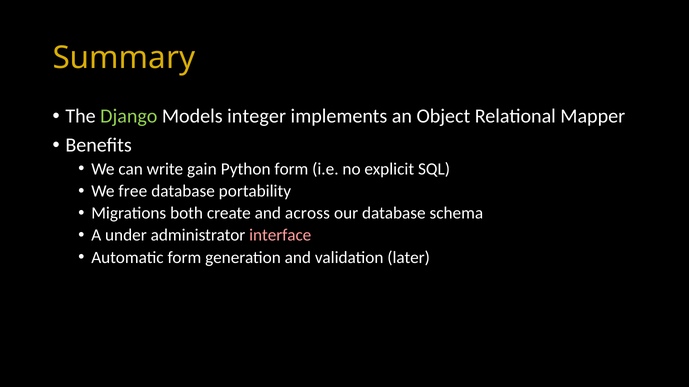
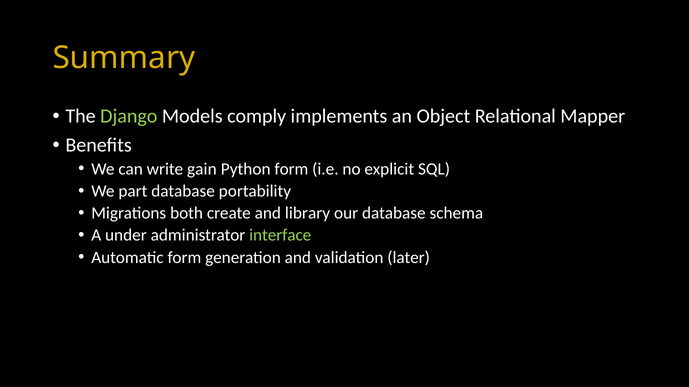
integer: integer -> comply (257, 116)
free: free -> part (133, 191)
across: across -> library (308, 213)
interface colour: pink -> light green (280, 236)
